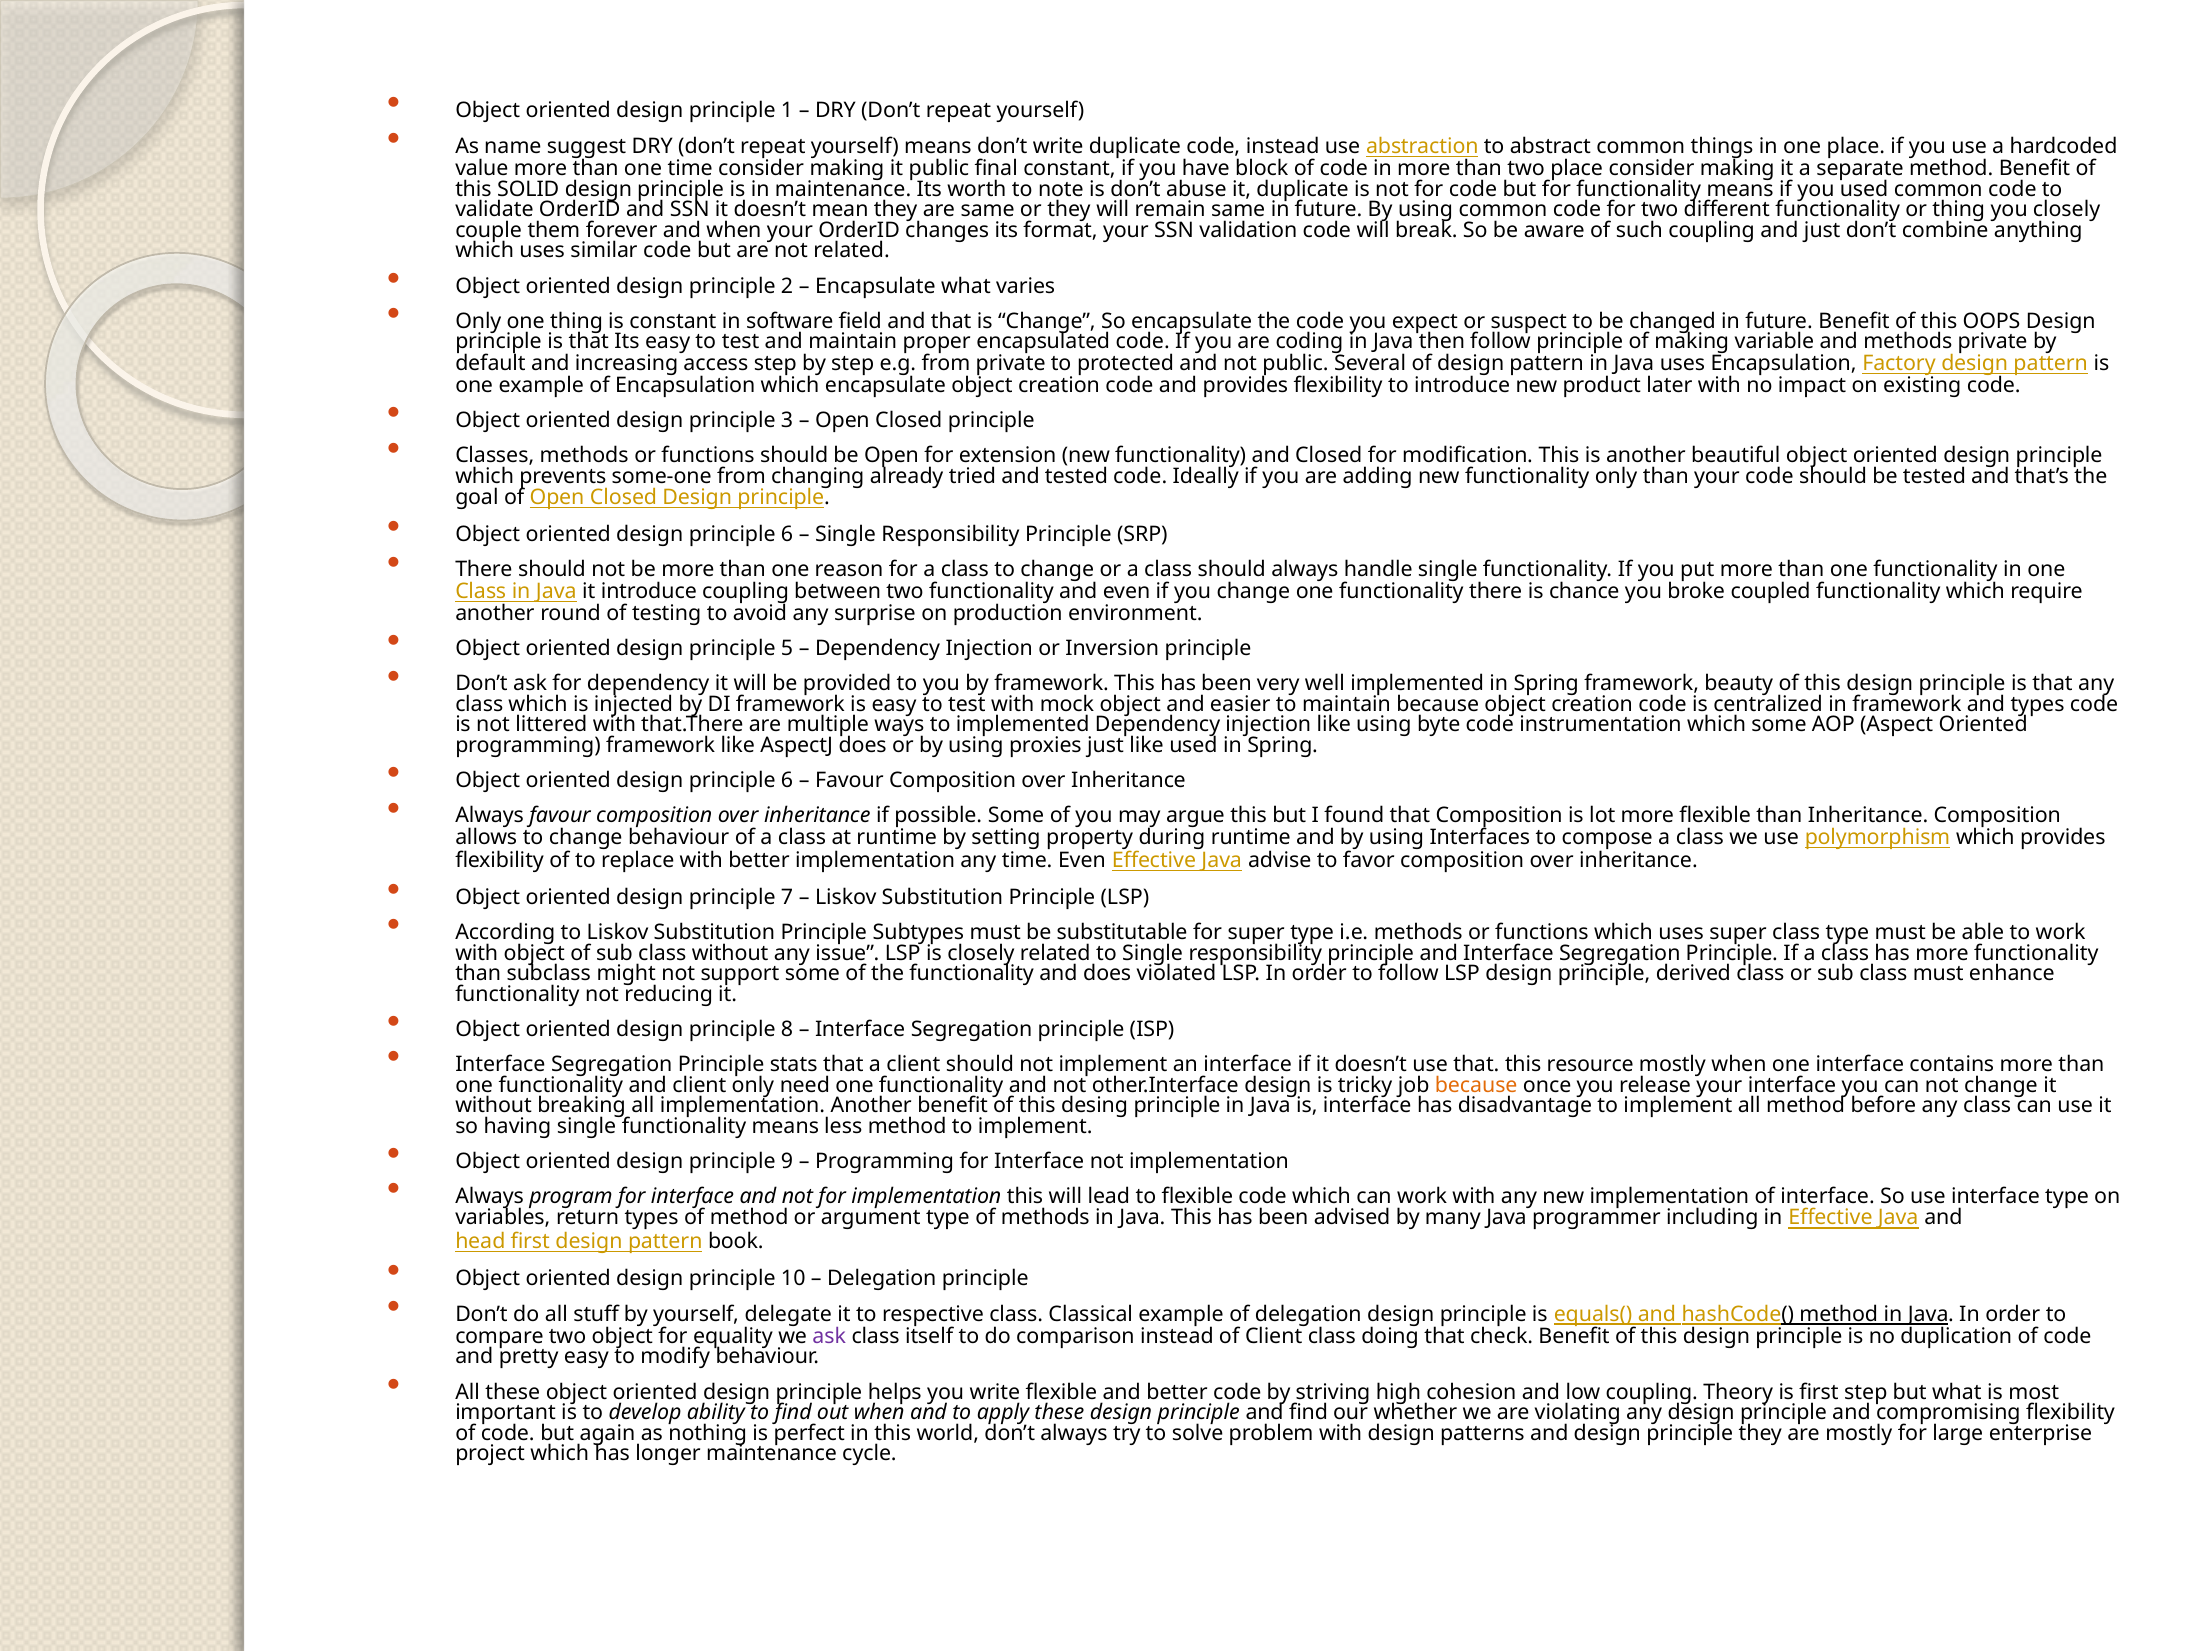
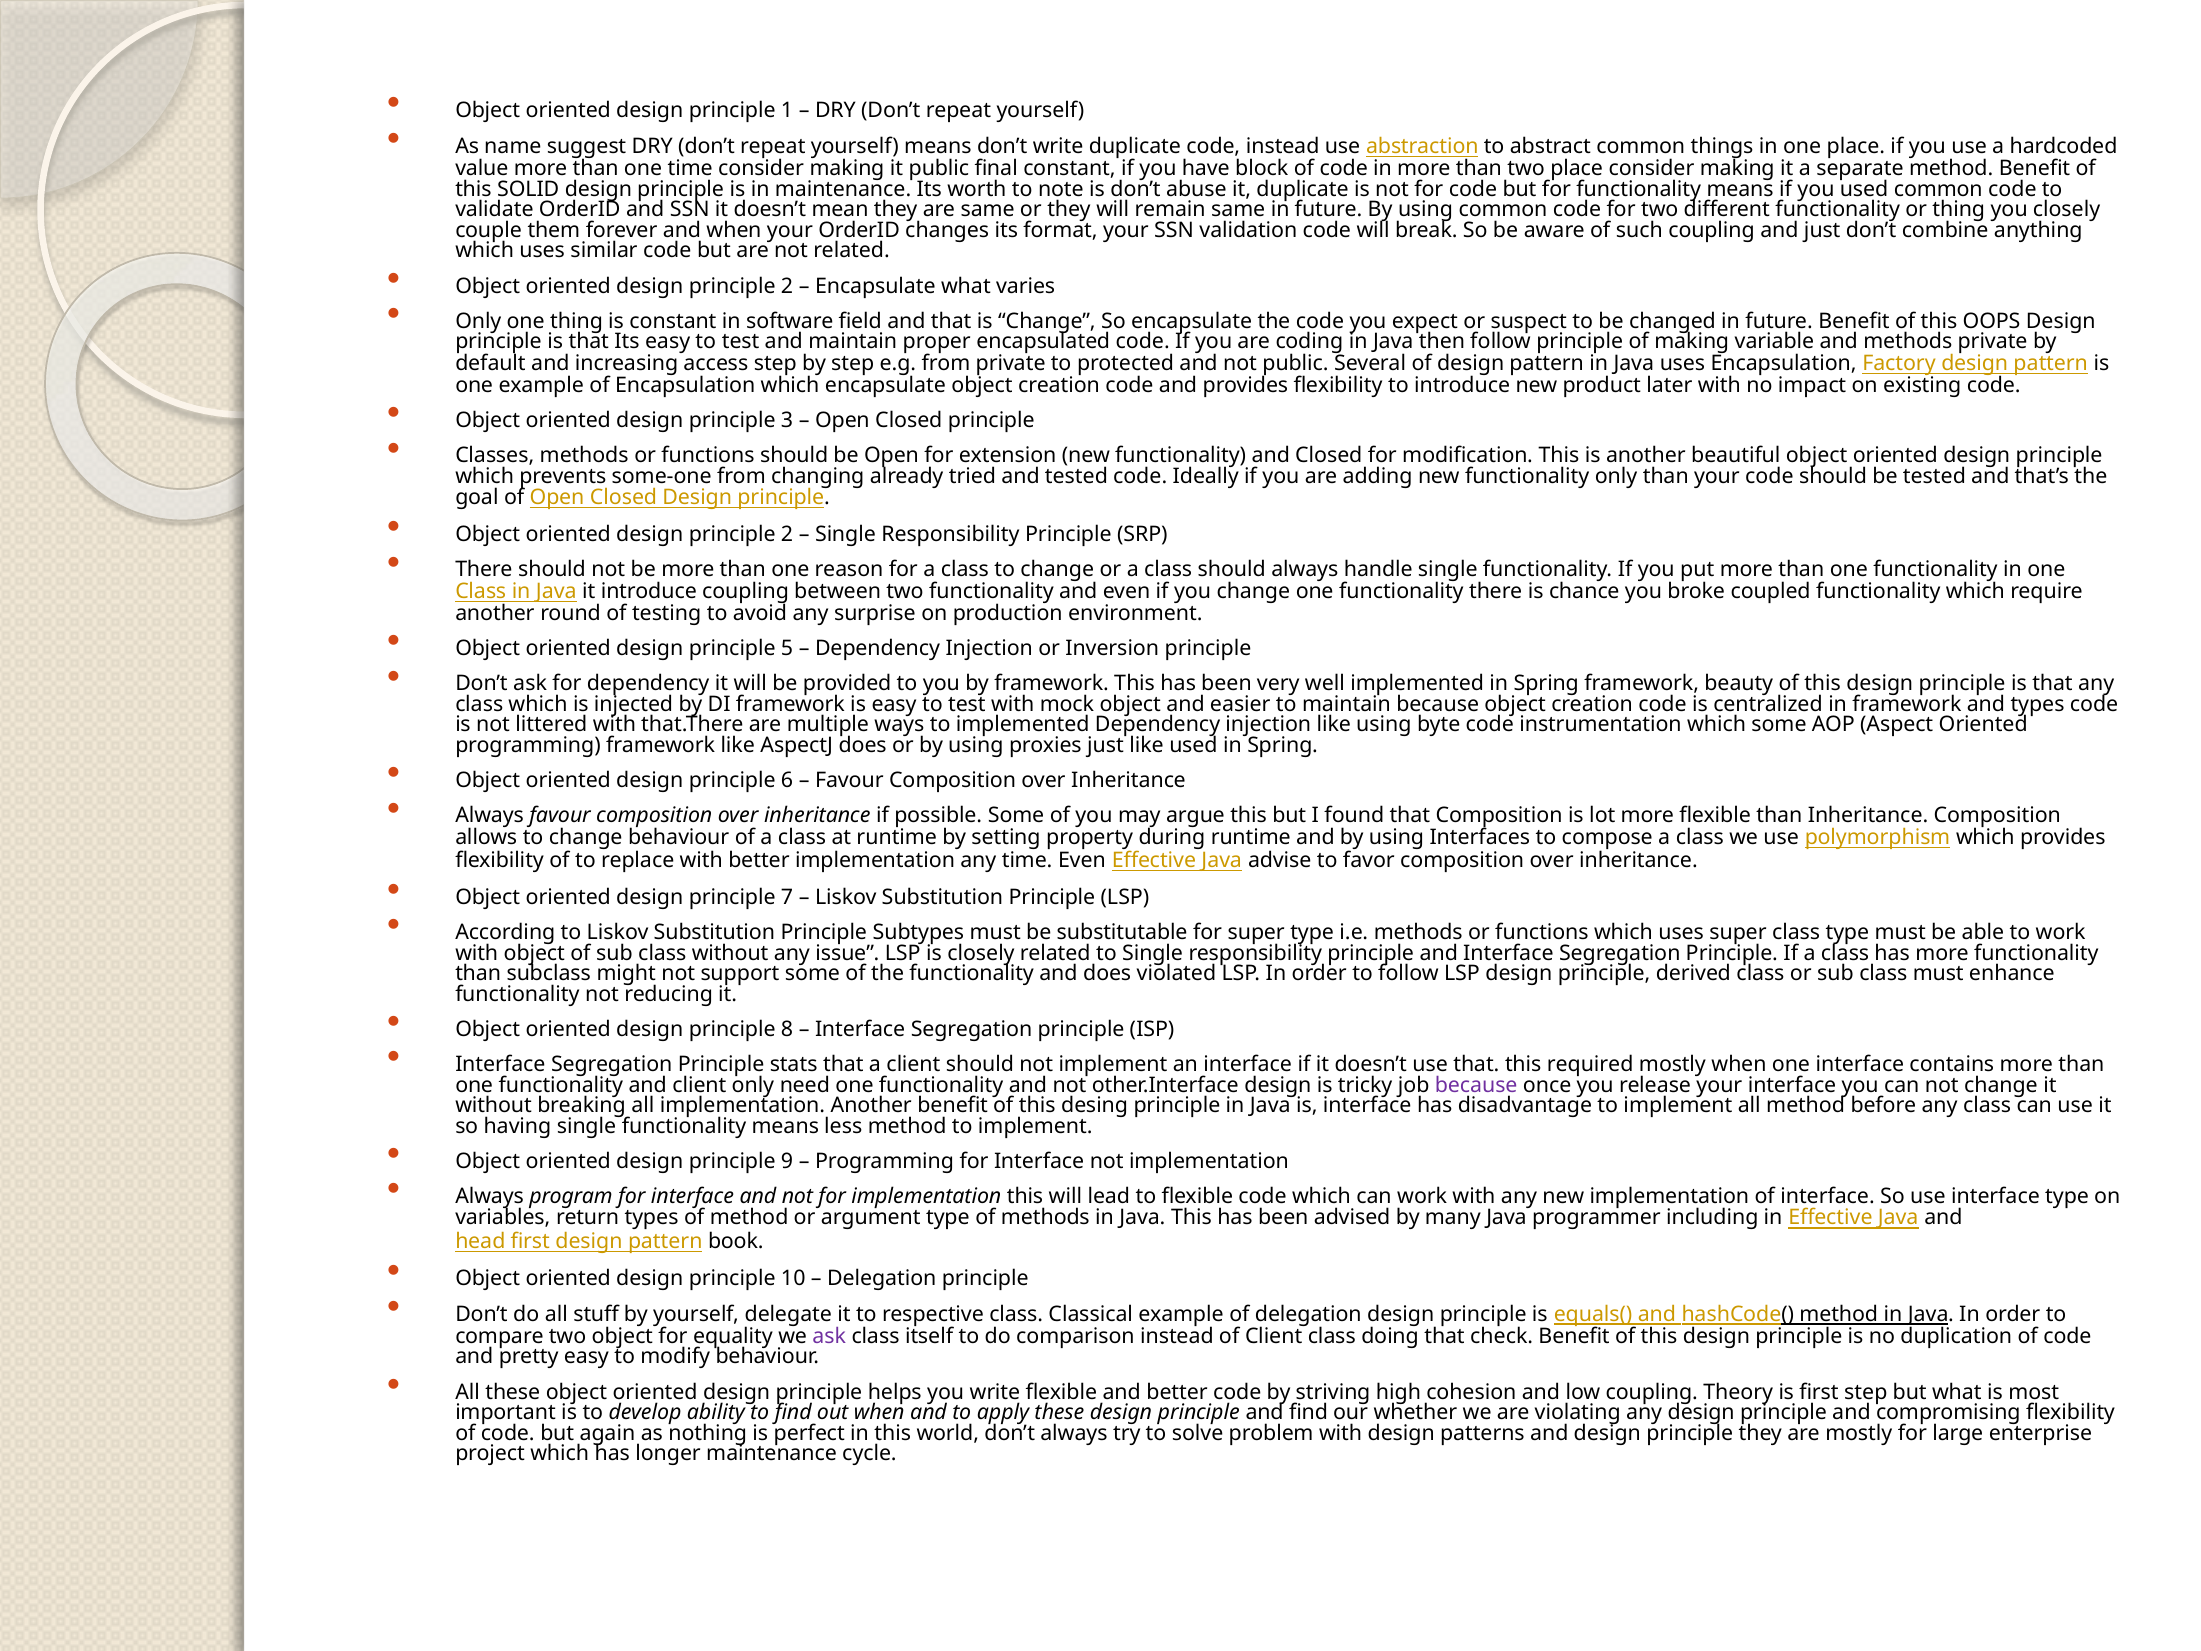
6: 6 -> 2 (787, 535)
resource: resource -> required (1590, 1064)
because colour: orange -> purple (1476, 1085)
